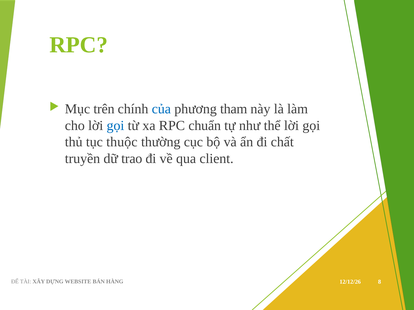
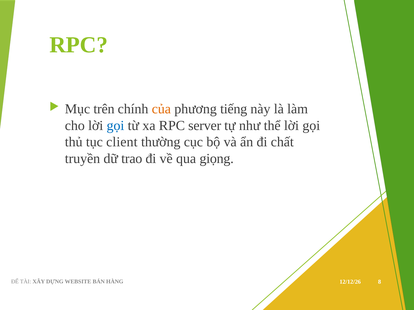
của colour: blue -> orange (161, 109)
tham: tham -> tiếng (234, 109)
chuẩn: chuẩn -> server (205, 126)
thuộc: thuộc -> client (122, 142)
qua client: client -> giọng (217, 159)
